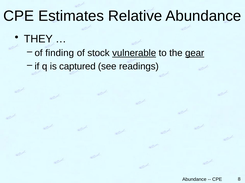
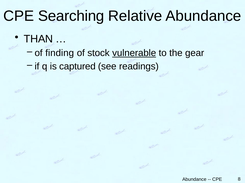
Estimates: Estimates -> Searching (71, 16)
THEY: THEY -> THAN (38, 39)
gear underline: present -> none (195, 53)
